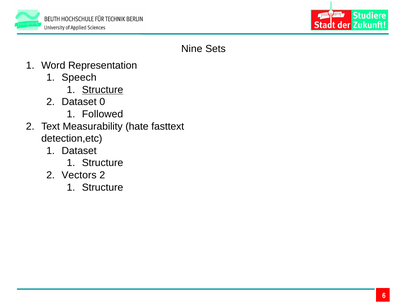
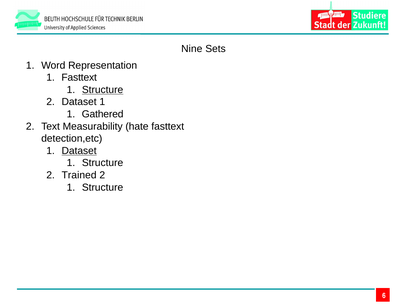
Speech: Speech -> Fasttext (79, 78)
2 Dataset 0: 0 -> 1 (102, 102)
Followed: Followed -> Gathered (103, 114)
Dataset underline: none -> present (79, 151)
Vectors: Vectors -> Trained (79, 175)
